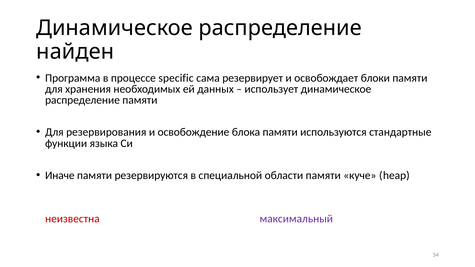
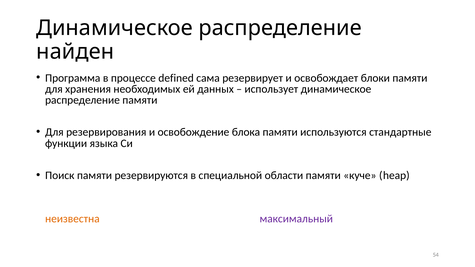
specific: specific -> defined (176, 78)
Иначе: Иначе -> Поиск (60, 176)
неизвестна colour: red -> orange (72, 219)
